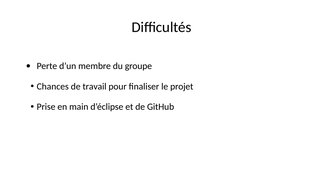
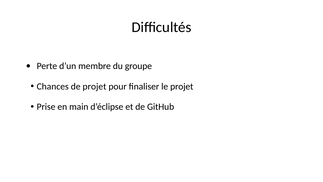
de travail: travail -> projet (94, 86)
